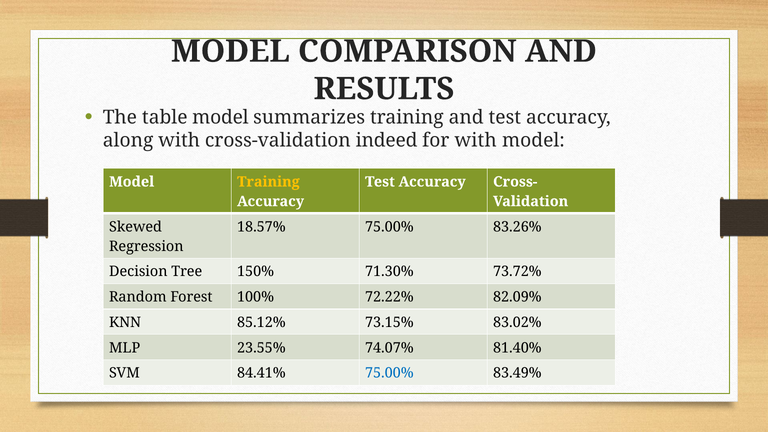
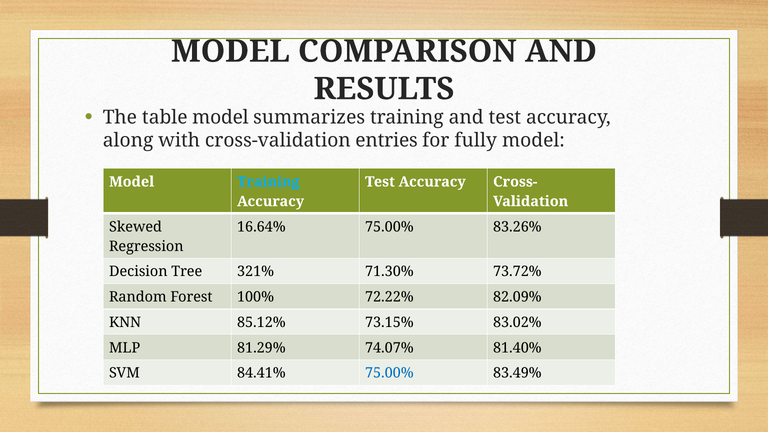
indeed: indeed -> entries (387, 140)
for with: with -> fully (476, 140)
Training colour: yellow -> light blue (268, 182)
18.57%: 18.57% -> 16.64% (261, 227)
150%: 150% -> 321% (256, 272)
23.55%: 23.55% -> 81.29% (261, 348)
